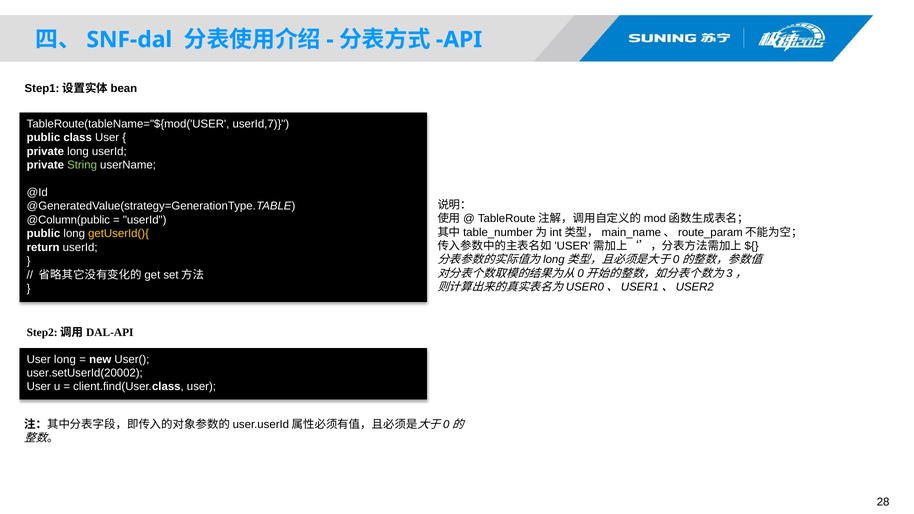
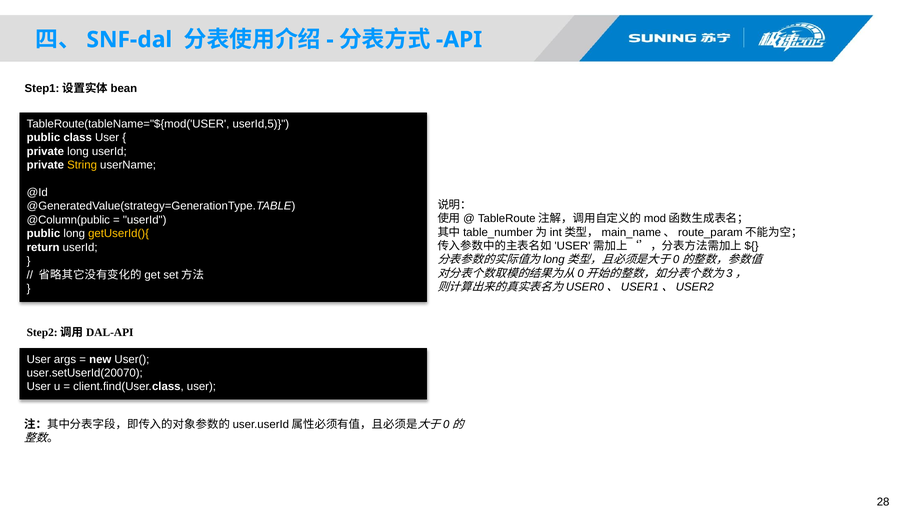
userId,7: userId,7 -> userId,5 (261, 124)
String colour: light green -> yellow (82, 165)
User long: long -> args (65, 359)
user.setUserId(20002: user.setUserId(20002 -> user.setUserId(20070 (85, 373)
